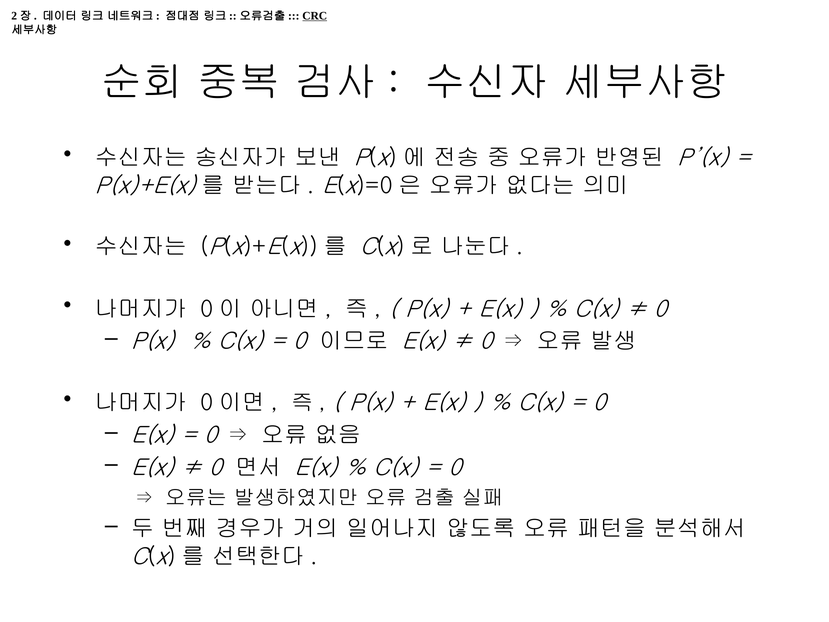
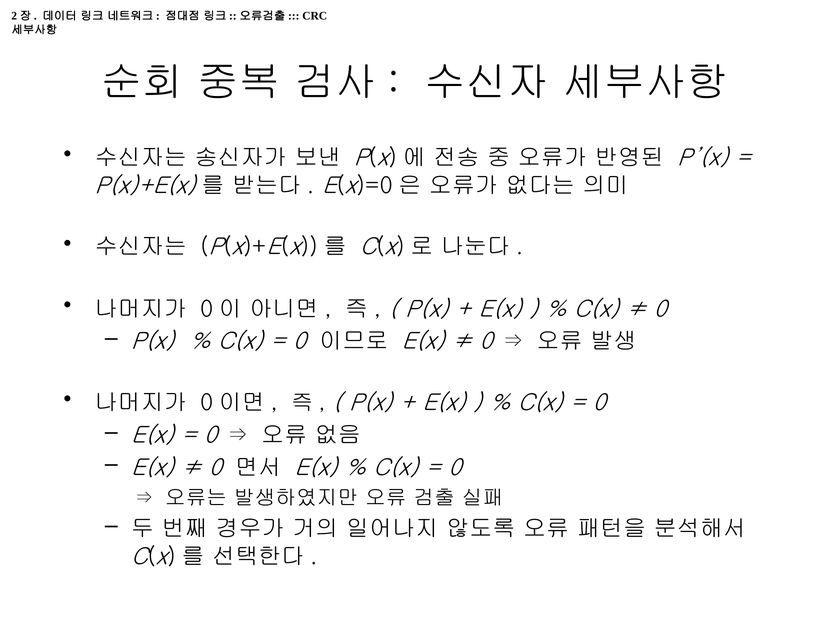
CRC underline: present -> none (315, 16)
